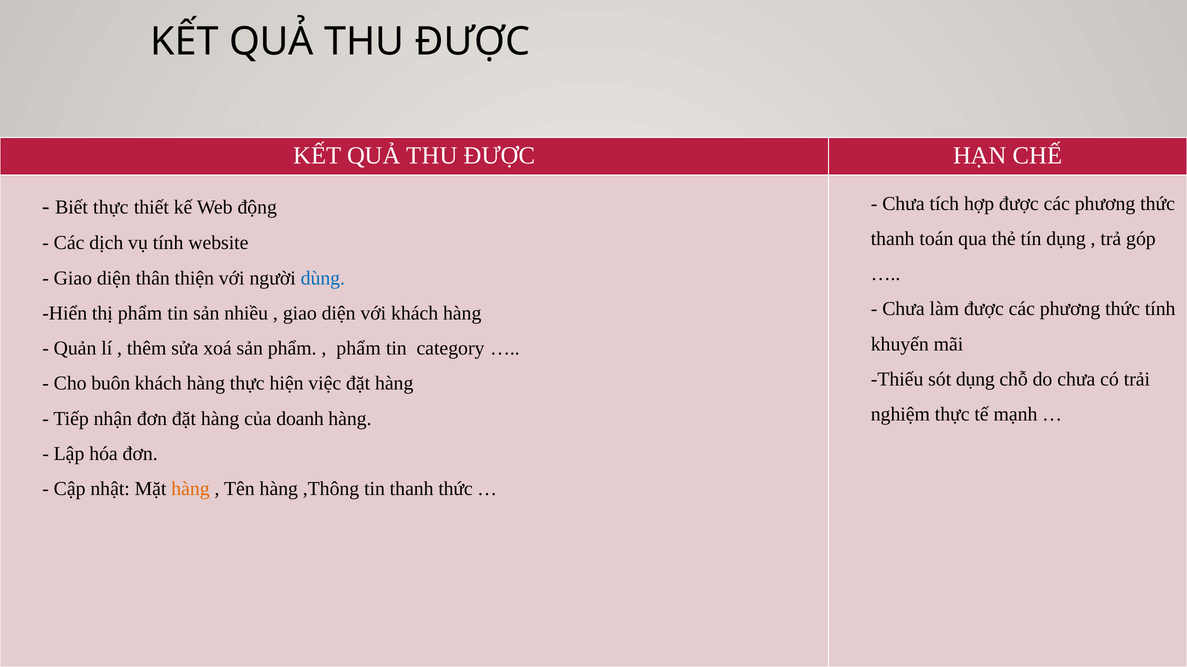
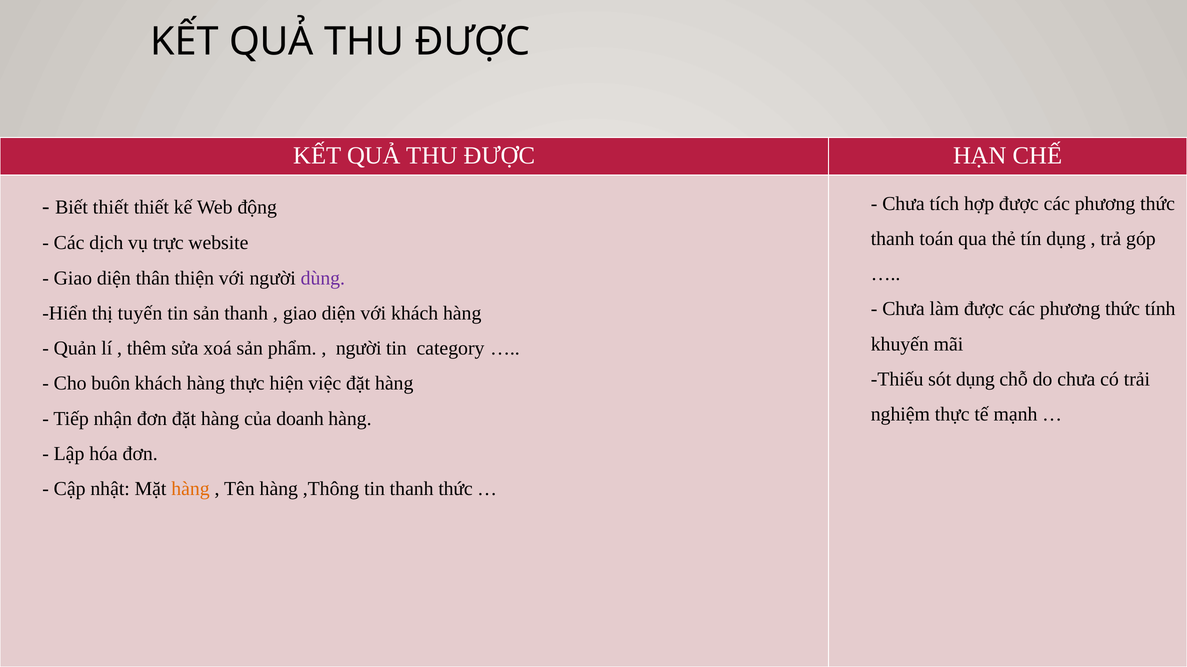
Biết thực: thực -> thiết (111, 208)
vụ tính: tính -> trực (168, 243)
dùng colour: blue -> purple (323, 278)
thị phẩm: phẩm -> tuyến (140, 313)
sản nhiều: nhiều -> thanh (246, 313)
phẩm: phẩm -> người (359, 349)
